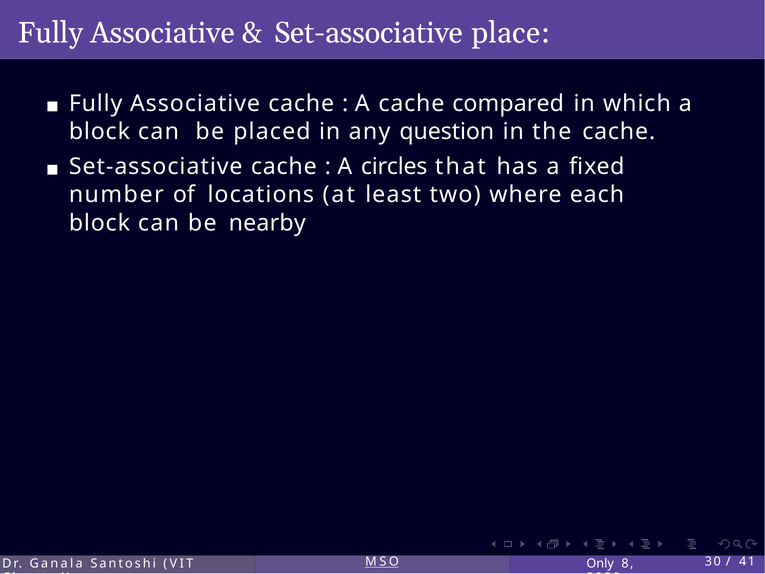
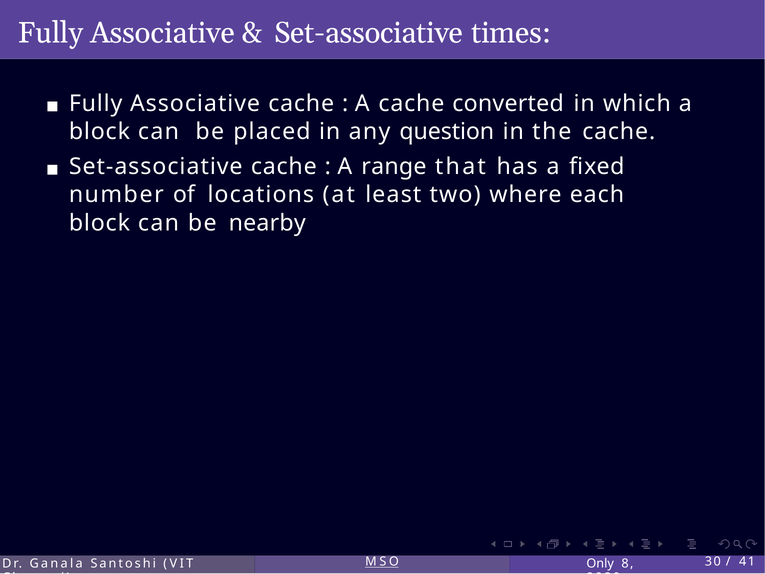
place: place -> times (511, 33)
compared: compared -> converted (508, 104)
circles: circles -> range (394, 166)
